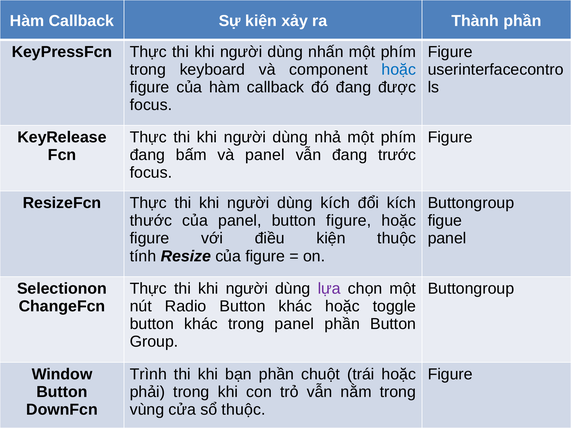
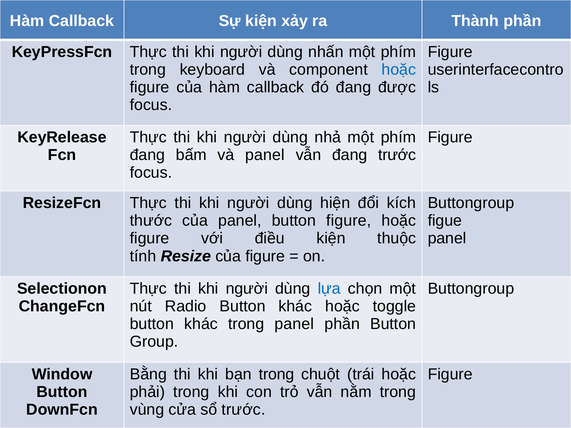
dùng kích: kích -> hiện (335, 203)
lựa colour: purple -> blue (329, 289)
Trình: Trình -> Bằng (148, 374)
bạn phần: phần -> trong (277, 374)
sổ thuộc: thuộc -> trước (244, 410)
